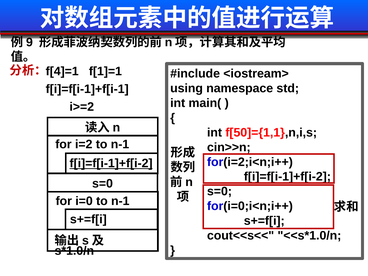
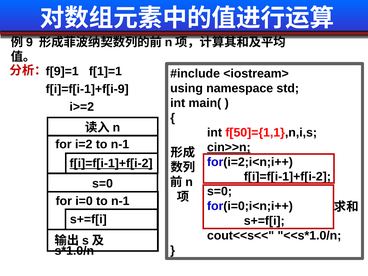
f[4]=1: f[4]=1 -> f[9]=1 (62, 71)
f[i]=f[i-1]+f[i-1: f[i]=f[i-1]+f[i-1 -> f[i]=f[i-1]+f[i-9 (87, 89)
cin>>n underline: none -> present (229, 147)
